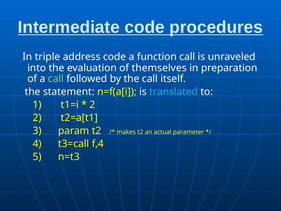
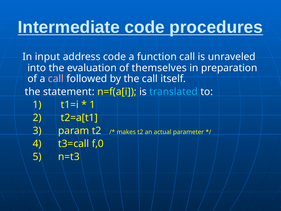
triple: triple -> input (48, 57)
call colour: light green -> pink (56, 79)
2: 2 -> 1 (92, 105)
f,4: f,4 -> f,0 (98, 144)
